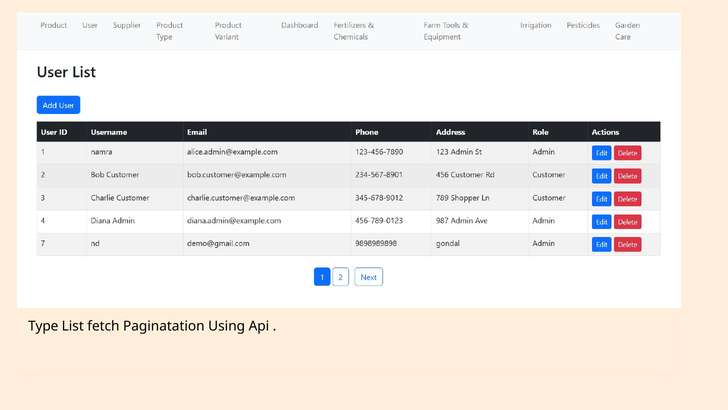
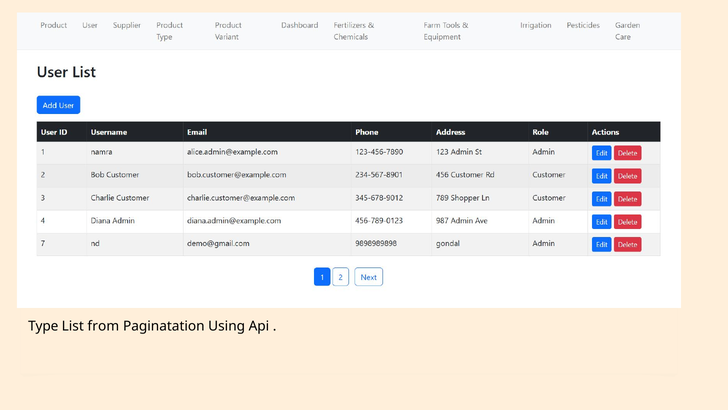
fetch: fetch -> from (103, 326)
